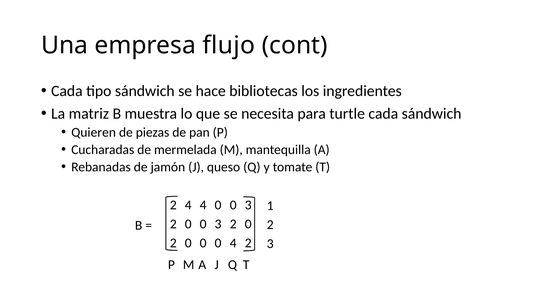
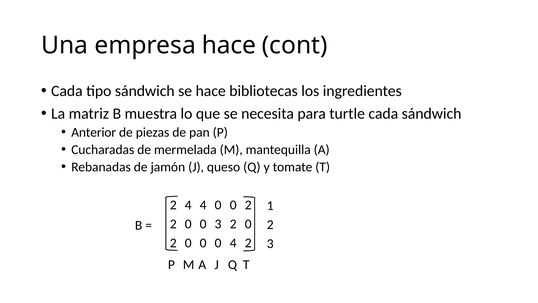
empresa flujo: flujo -> hace (229, 45)
Quieren: Quieren -> Anterior (94, 132)
4 0 0 3: 3 -> 2 (248, 205)
